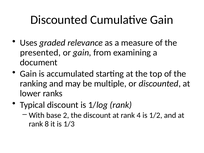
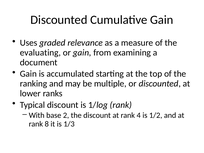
presented: presented -> evaluating (40, 53)
